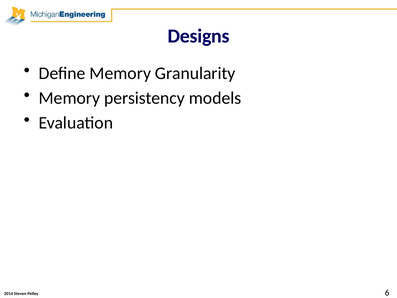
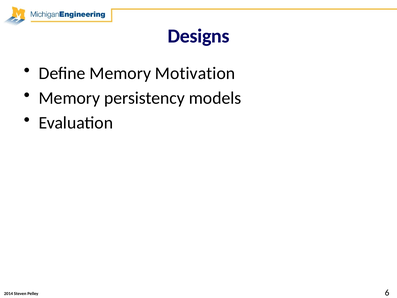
Granularity: Granularity -> Motivation (195, 73)
